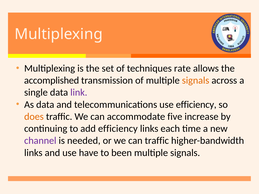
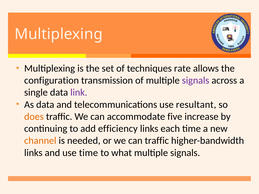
accomplished: accomplished -> configuration (52, 81)
signals colour: orange -> purple (196, 81)
use efficiency: efficiency -> resultant (196, 105)
channel colour: purple -> orange (40, 141)
use have: have -> time (88, 153)
been: been -> what (122, 153)
